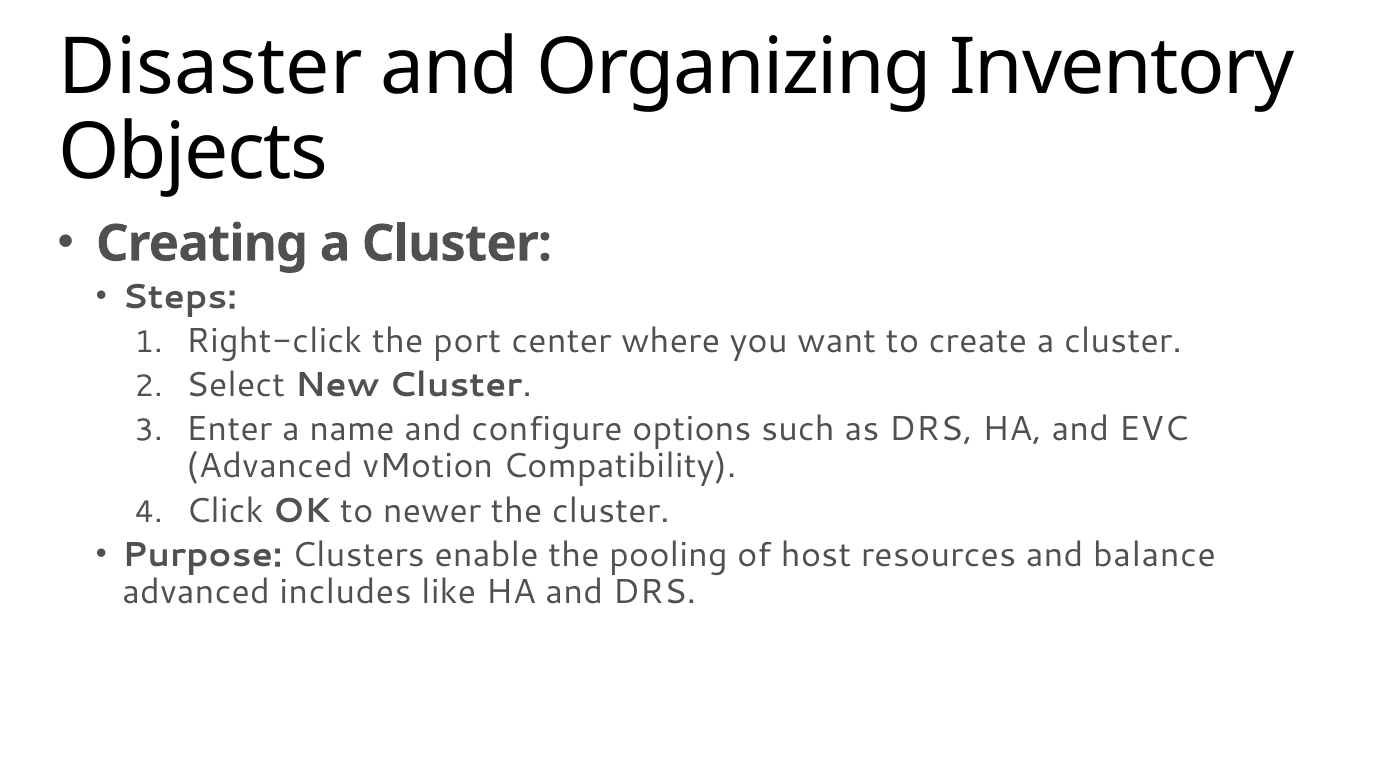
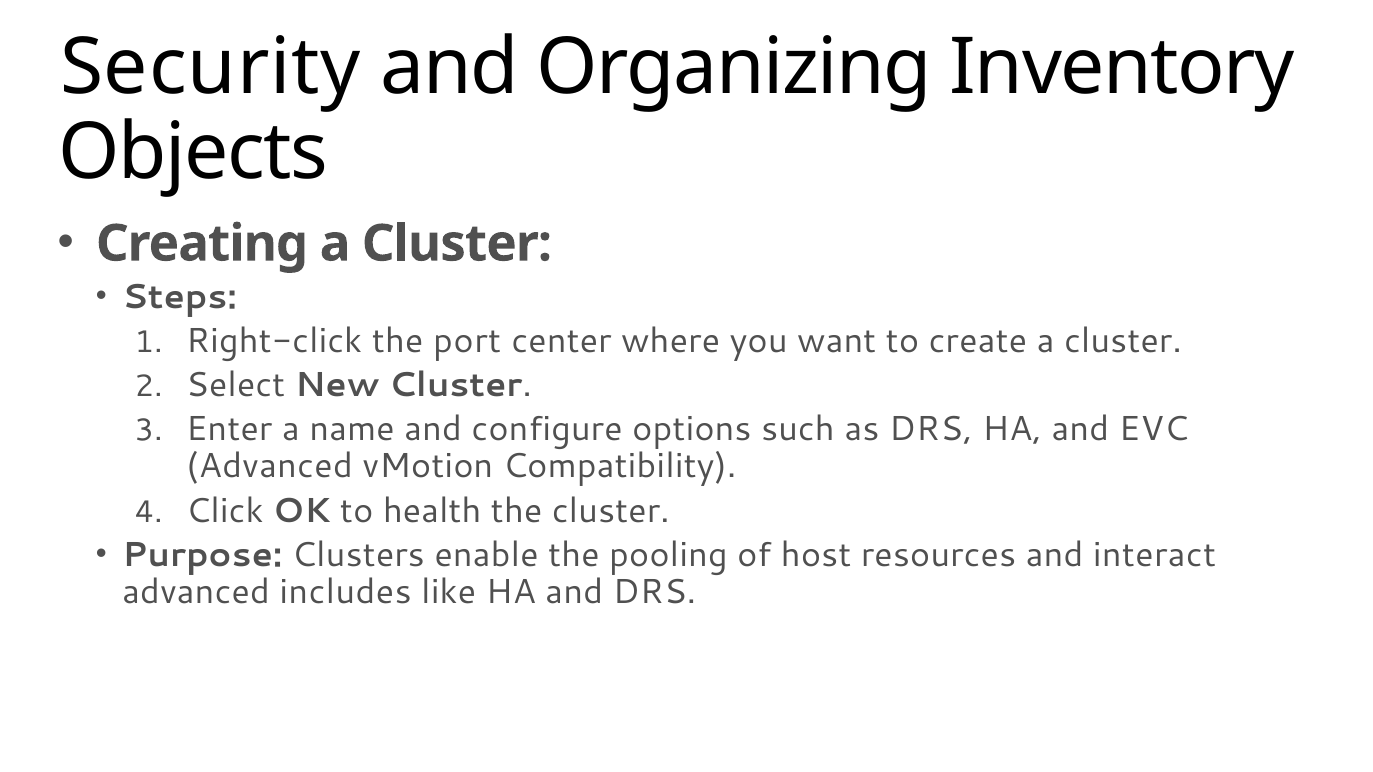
Disaster: Disaster -> Security (210, 68)
newer: newer -> health (432, 511)
balance: balance -> interact (1154, 555)
